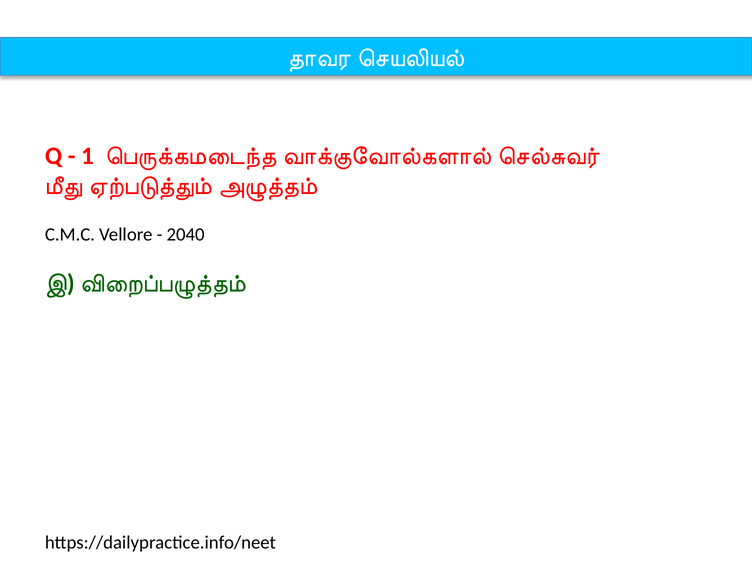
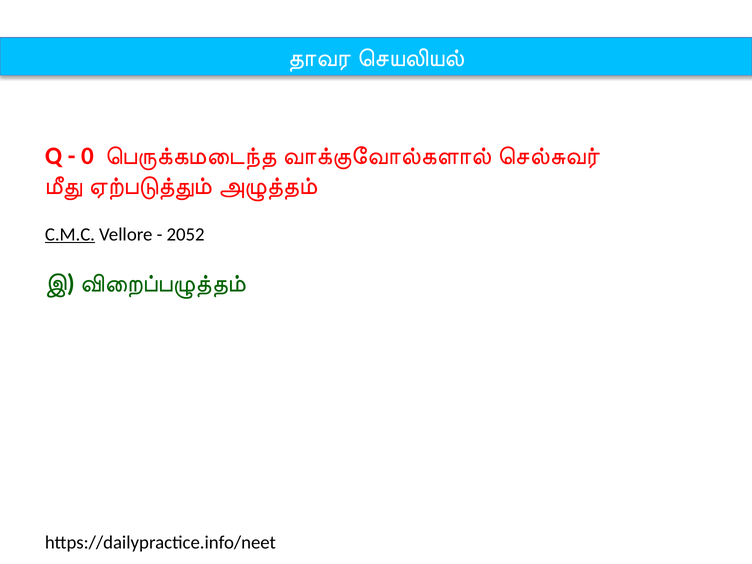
1: 1 -> 0 (87, 156)
C.M.C underline: none -> present (70, 234)
2040: 2040 -> 2052 (186, 234)
